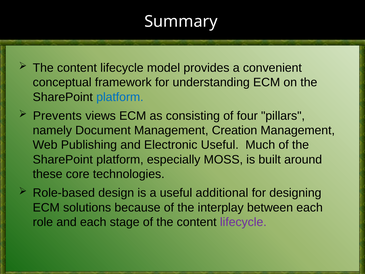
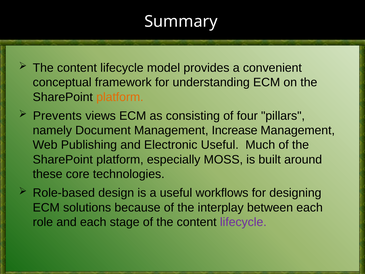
platform colour: blue -> orange (120, 97)
Creation: Creation -> Increase (235, 130)
additional: additional -> workflows (222, 193)
